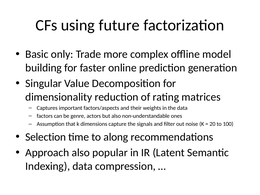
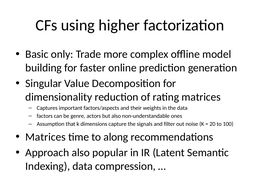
future: future -> higher (119, 25)
Selection: Selection -> Matrices (46, 137)
